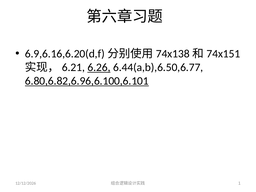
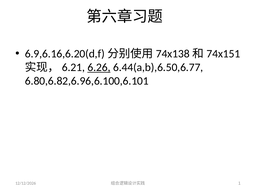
6.80,6.82,6.96,6.100,6.101 underline: present -> none (87, 81)
